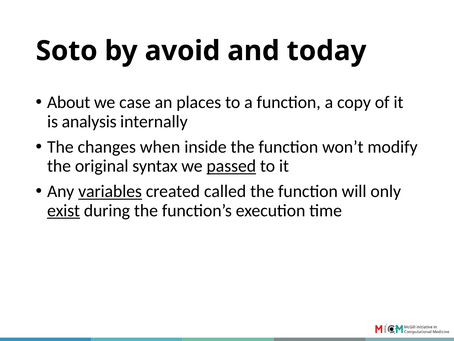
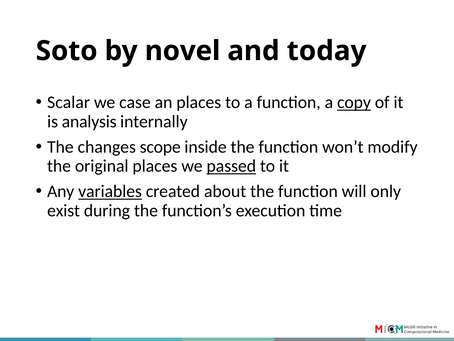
avoid: avoid -> novel (183, 51)
About: About -> Scalar (69, 102)
copy underline: none -> present (354, 102)
when: when -> scope (160, 147)
original syntax: syntax -> places (155, 166)
called: called -> about (225, 191)
exist underline: present -> none (64, 210)
